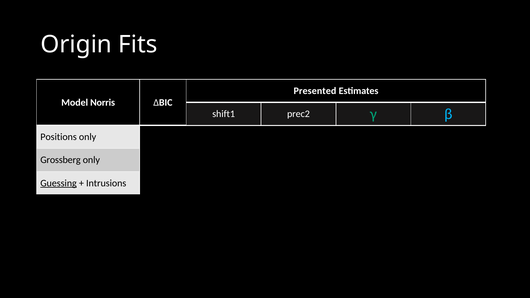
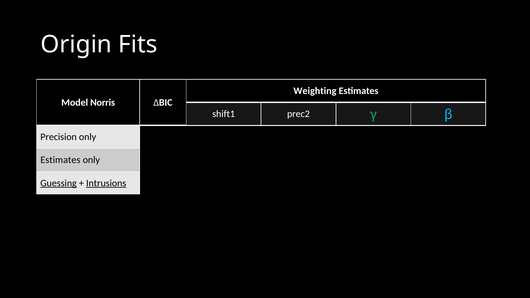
Presented: Presented -> Weighting (315, 91)
Positions: Positions -> Precision (59, 137)
Grossberg: Grossberg -> Estimates (60, 160)
Intrusions underline: none -> present (106, 183)
